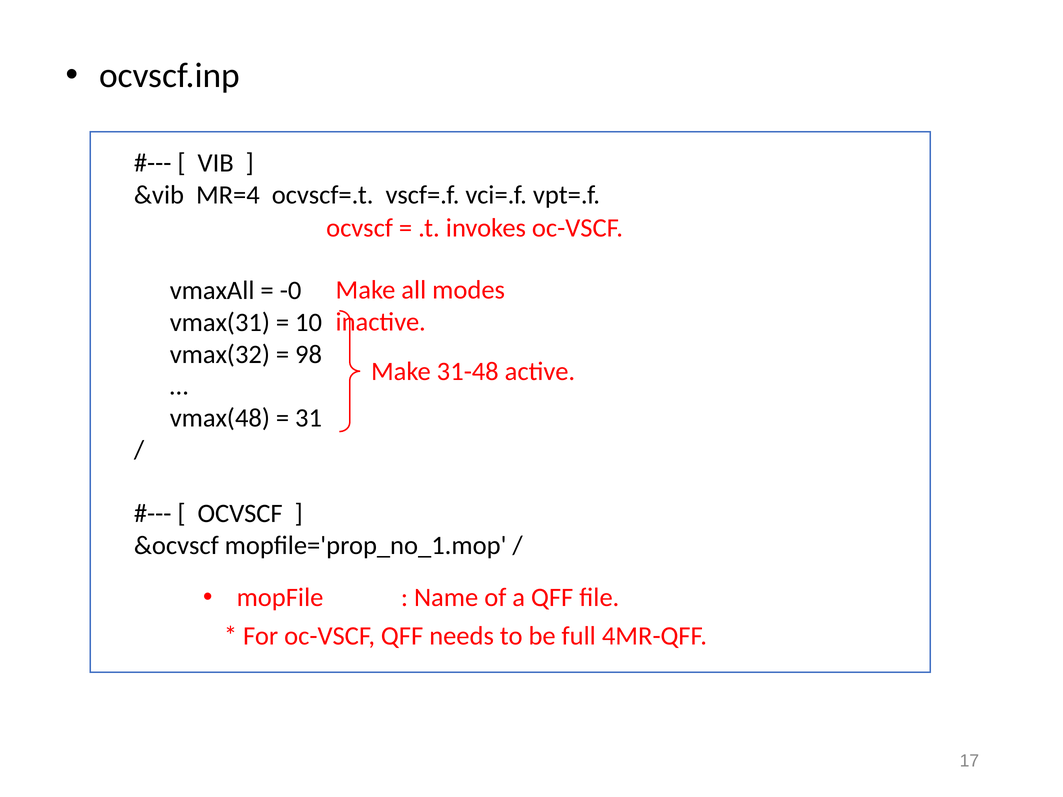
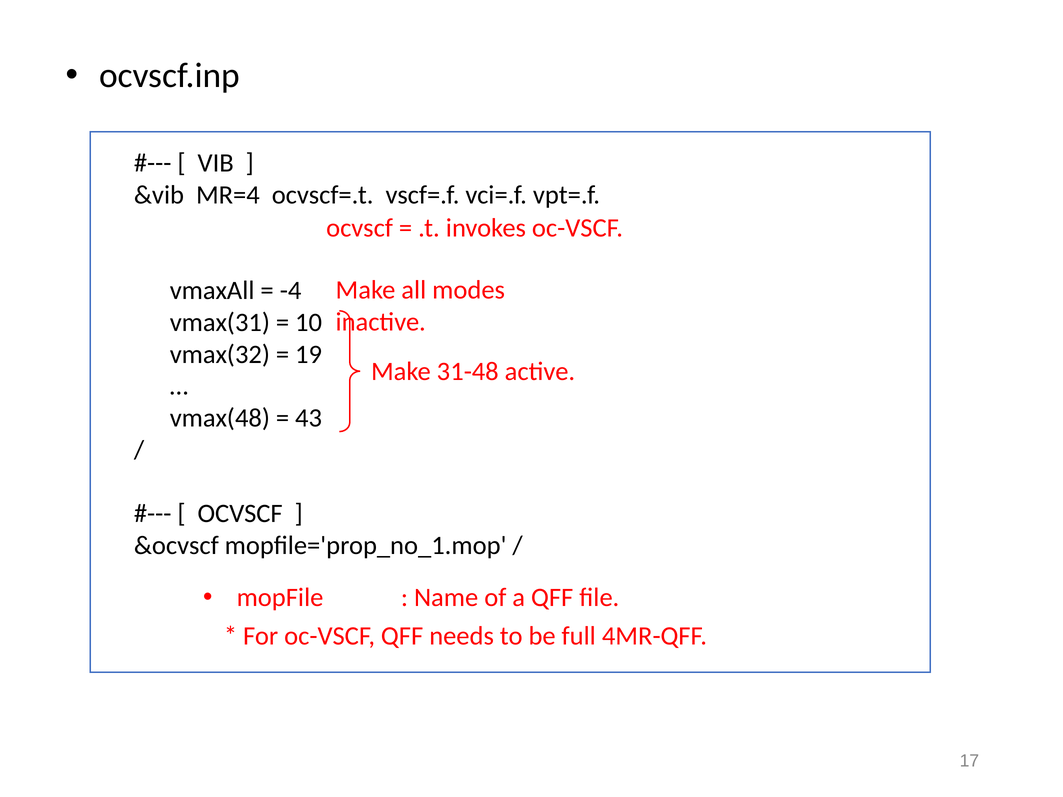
-0: -0 -> -4 (291, 291)
98: 98 -> 19 (309, 354)
31: 31 -> 43 (309, 418)
